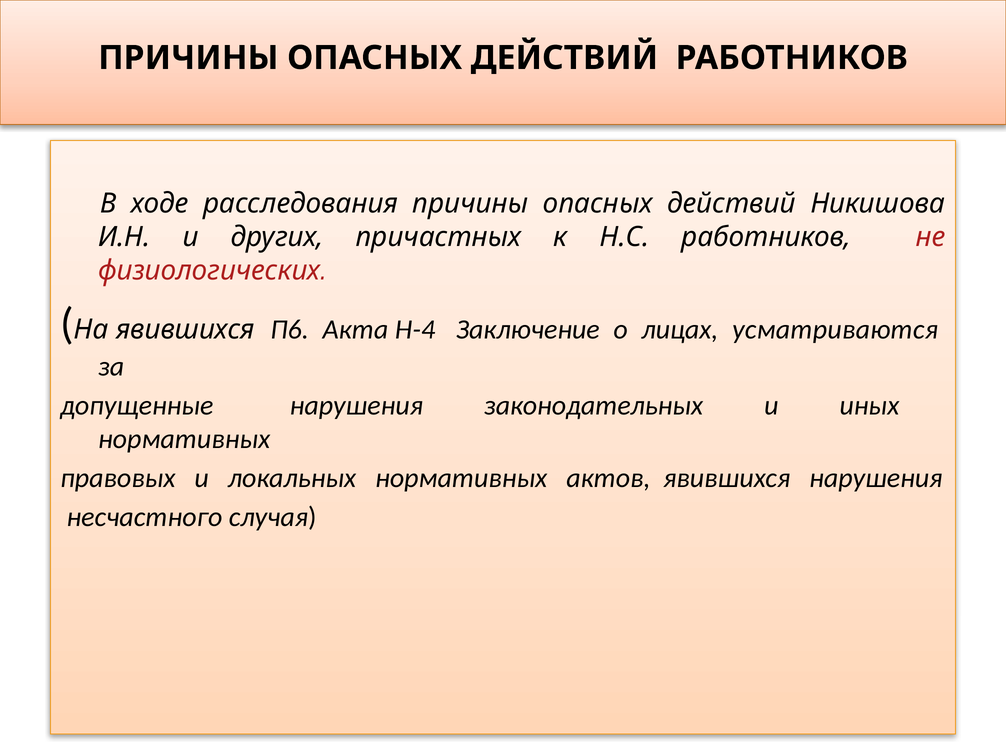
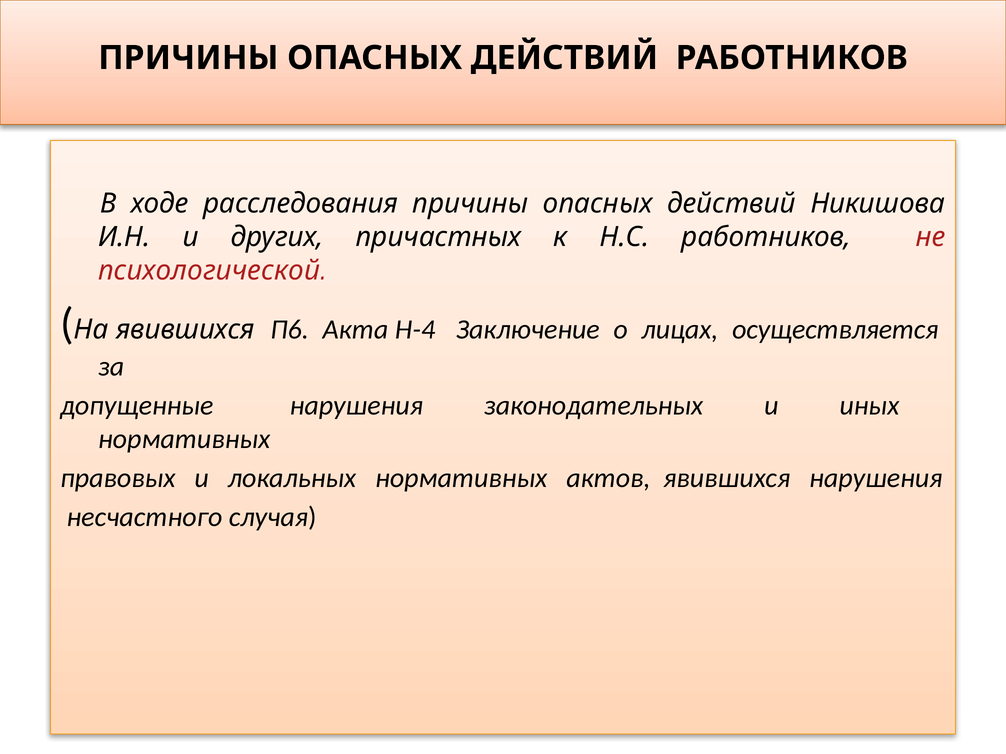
физиологических: физиологических -> психологической (209, 271)
усматриваются: усматриваются -> осуществляется (835, 330)
